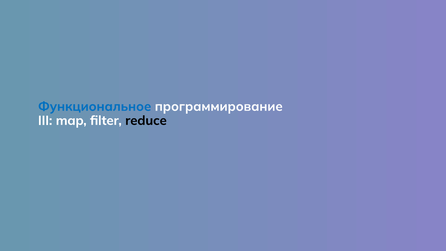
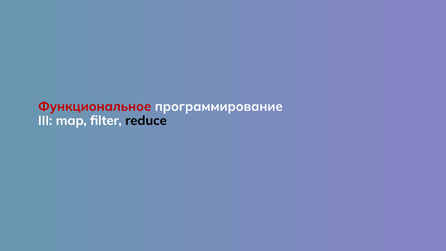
Функциональное colour: blue -> red (95, 106)
